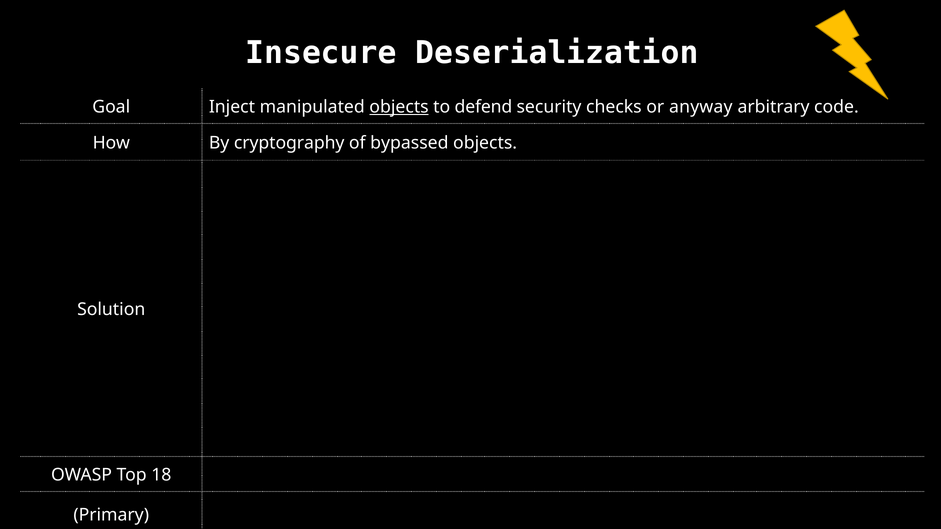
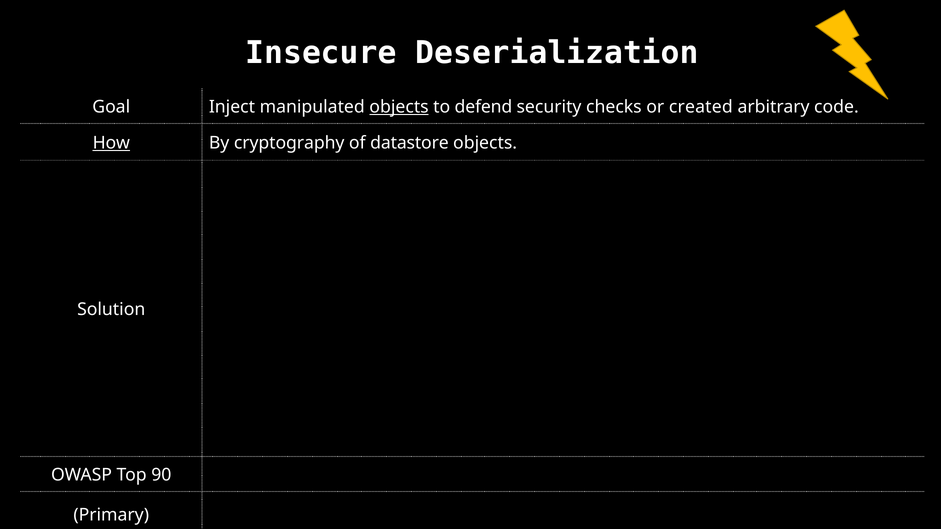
anyway: anyway -> created (701, 107)
How underline: none -> present (111, 143)
bypassed: bypassed -> datastore (409, 143)
18: 18 -> 90 (161, 475)
